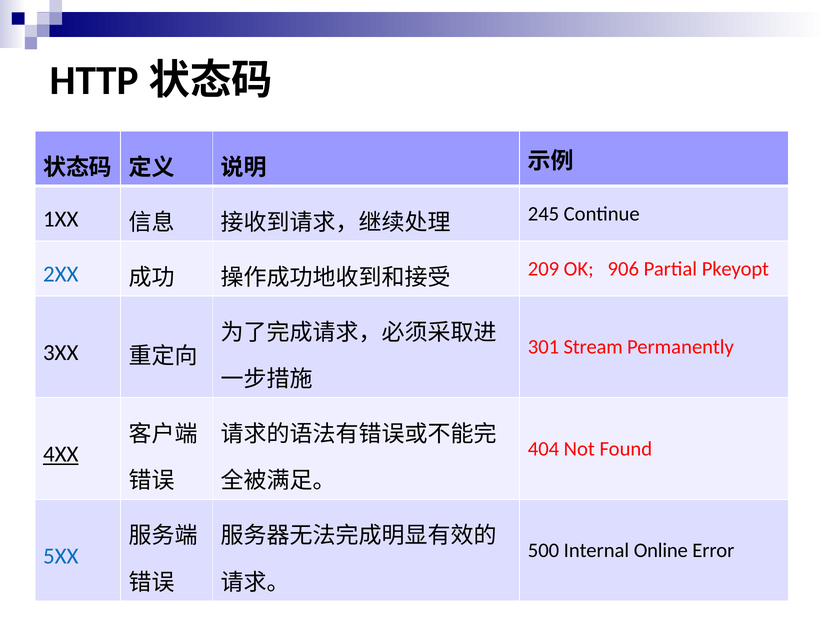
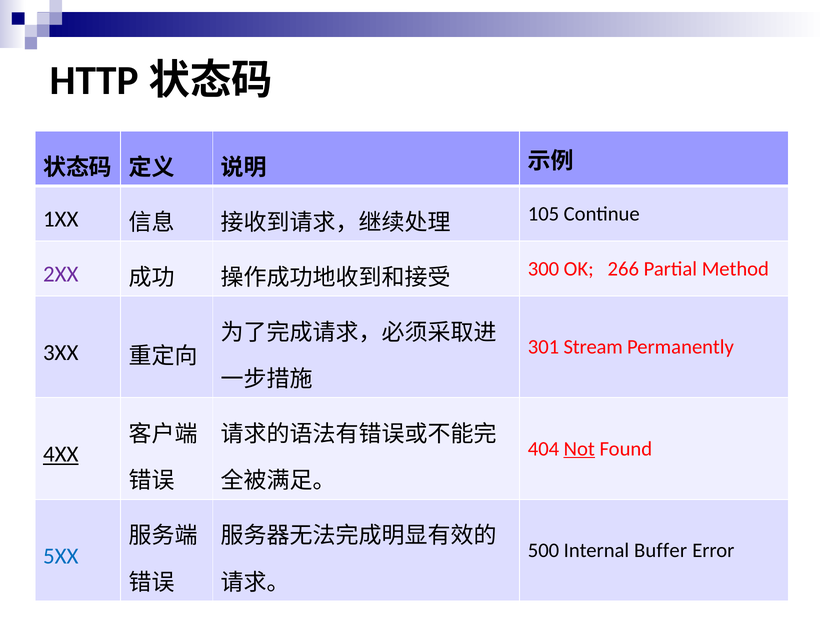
245: 245 -> 105 (543, 214)
2XX colour: blue -> purple (61, 275)
209: 209 -> 300 (543, 269)
906: 906 -> 266 (623, 269)
Pkeyopt: Pkeyopt -> Method (735, 269)
Not underline: none -> present (579, 449)
Online: Online -> Buffer (661, 551)
